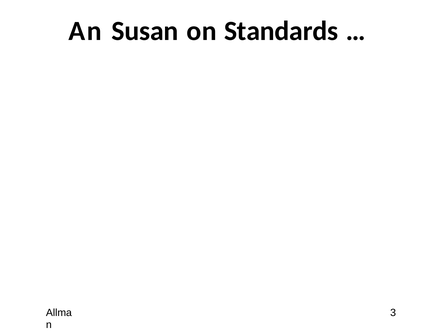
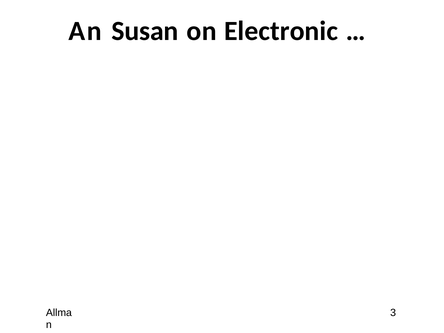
Standards: Standards -> Electronic (281, 31)
